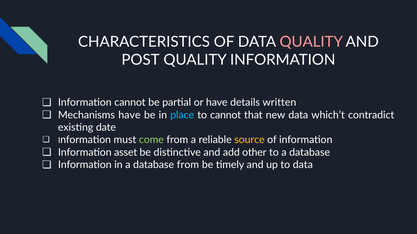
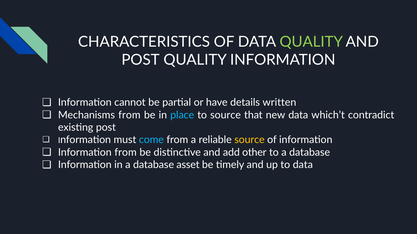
QUALITY colour: pink -> light green (311, 42)
Mechanisms have: have -> from (129, 115)
to cannot: cannot -> source (226, 115)
existing date: date -> post (106, 128)
come colour: light green -> light blue (151, 140)
Information asset: asset -> from (126, 153)
database from: from -> asset (188, 165)
